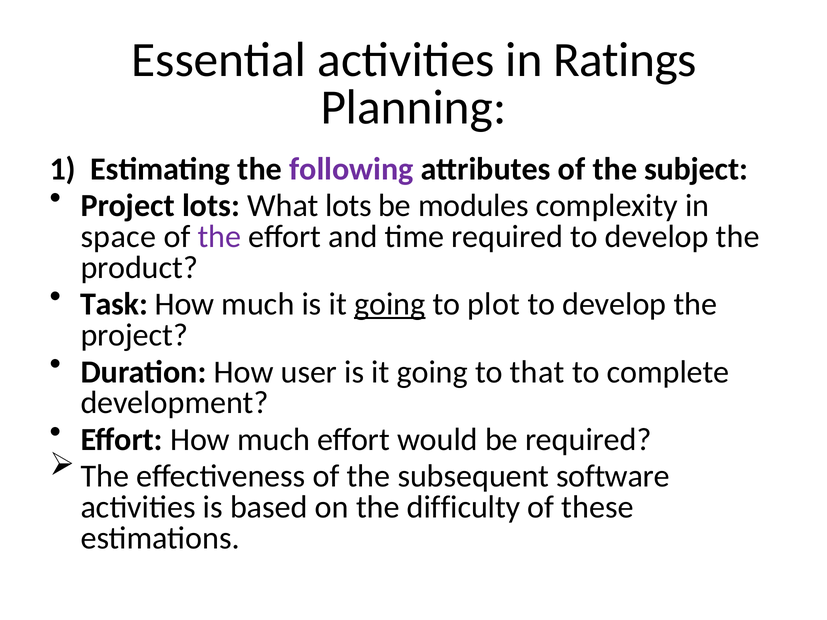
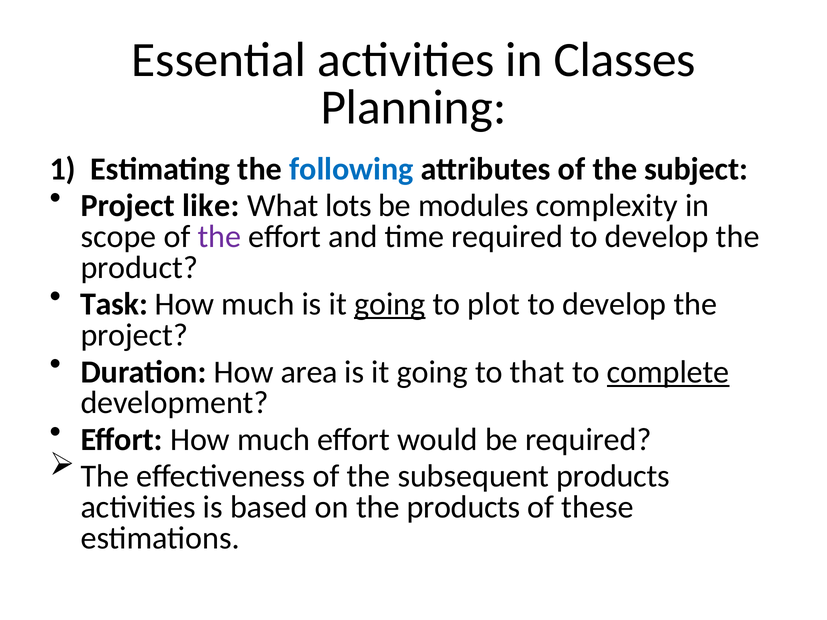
Ratings: Ratings -> Classes (625, 60)
following colour: purple -> blue (351, 169)
Project lots: lots -> like (211, 206)
space: space -> scope (119, 237)
user: user -> area (309, 372)
complete underline: none -> present (668, 372)
subsequent software: software -> products (613, 477)
the difficulty: difficulty -> products (464, 507)
